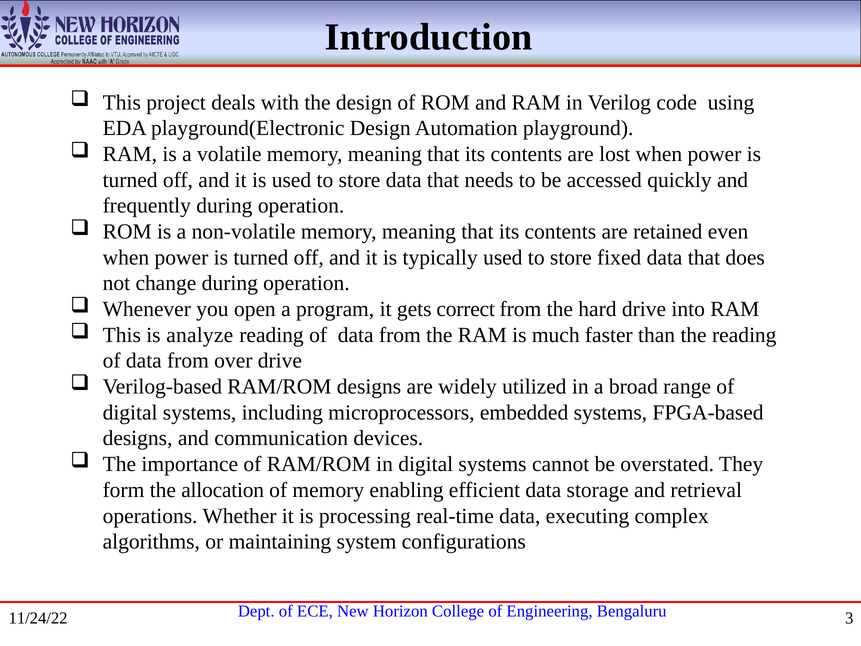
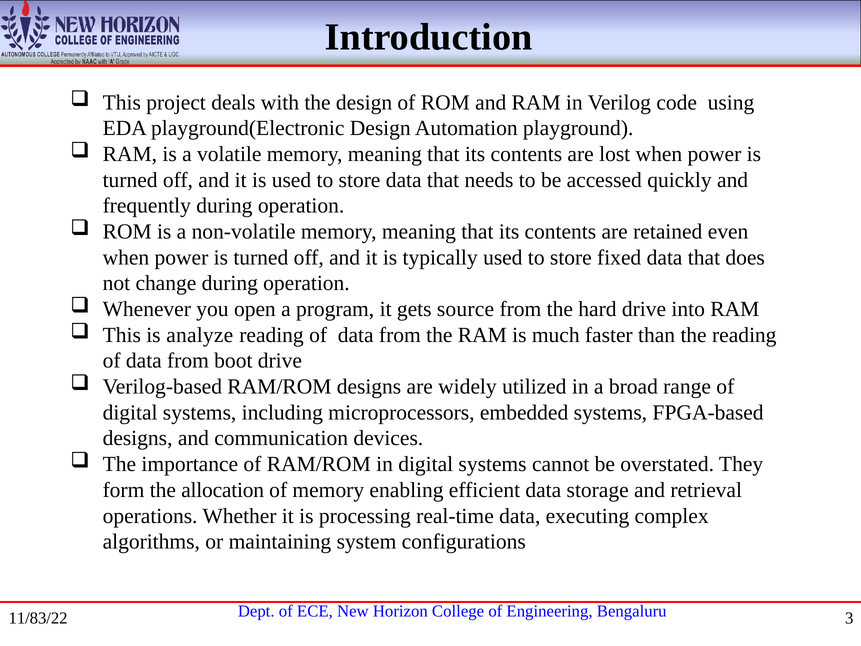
correct: correct -> source (465, 309)
over: over -> boot (233, 361)
11/24/22: 11/24/22 -> 11/83/22 (38, 618)
